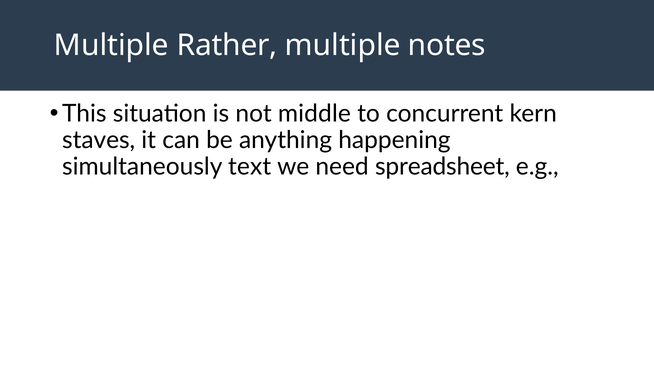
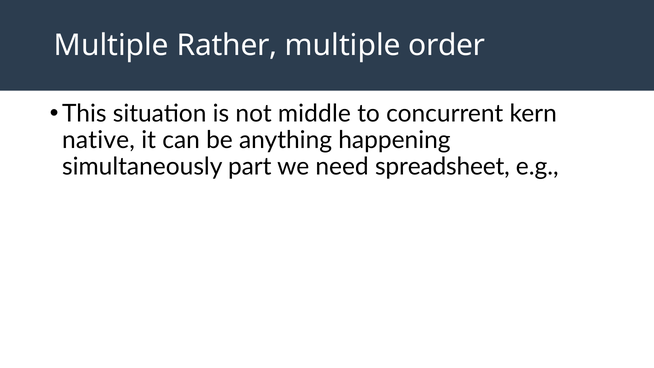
notes: notes -> order (447, 45)
staves: staves -> native (99, 140)
text: text -> part (250, 166)
